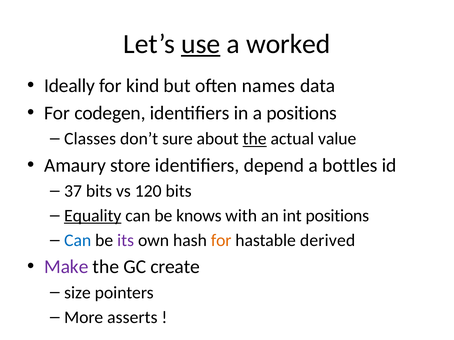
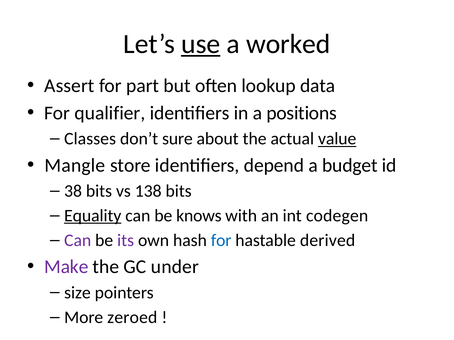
Ideally: Ideally -> Assert (69, 86)
kind: kind -> part (143, 86)
names: names -> lookup (269, 86)
codegen: codegen -> qualifier (110, 113)
the underline: present -> none (255, 139)
value underline: none -> present (337, 139)
Amaury: Amaury -> Mangle (75, 166)
bottles: bottles -> budget (350, 166)
37: 37 -> 38 (73, 191)
120: 120 -> 138 (148, 191)
int positions: positions -> codegen (337, 216)
Can colour: blue -> purple (78, 241)
for colour: orange -> blue (221, 241)
create: create -> under (175, 267)
asserts: asserts -> zeroed (132, 318)
